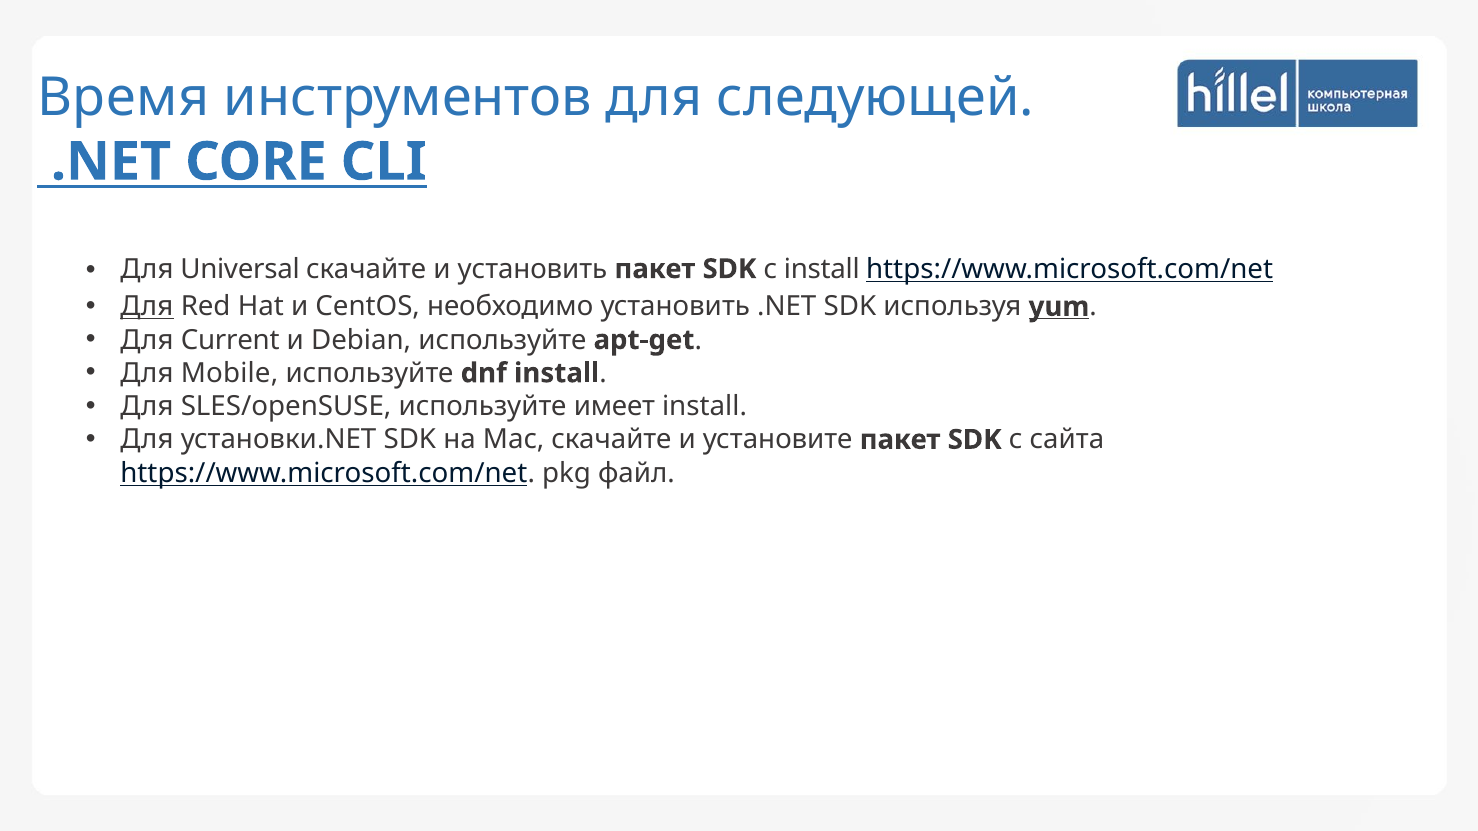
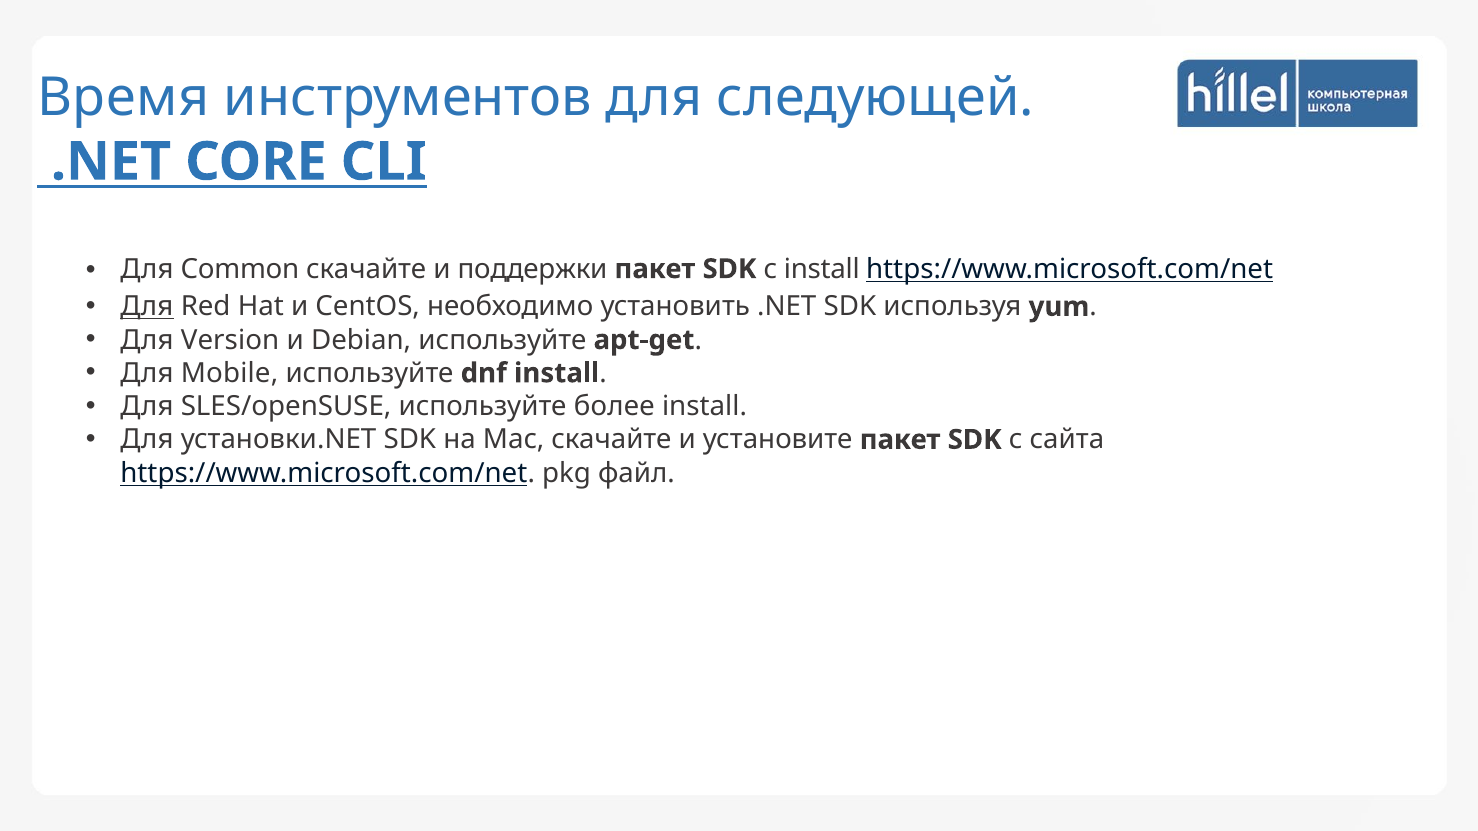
Universal: Universal -> Common (240, 269)
и установить: установить -> поддержки (533, 269)
yum underline: present -> none (1059, 307)
Current: Current -> Version (230, 340)
имеет: имеет -> более (614, 407)
